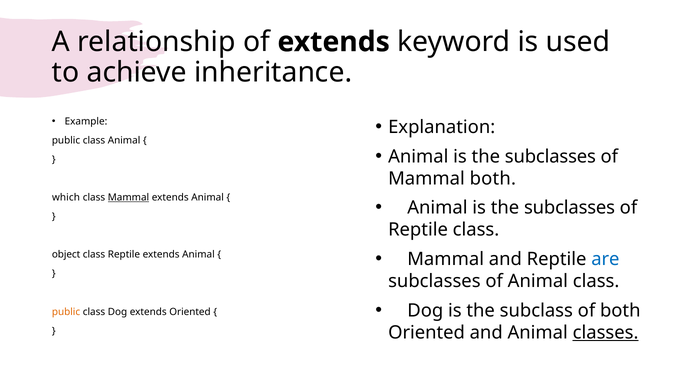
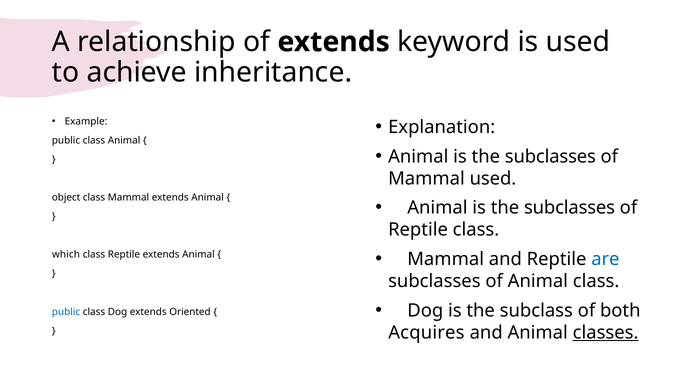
Mammal both: both -> used (493, 179)
which: which -> object (66, 198)
Mammal underline: present -> none (128, 198)
object: object -> which (66, 255)
public colour: orange -> blue (66, 312)
Oriented: Oriented -> Acquires (426, 333)
